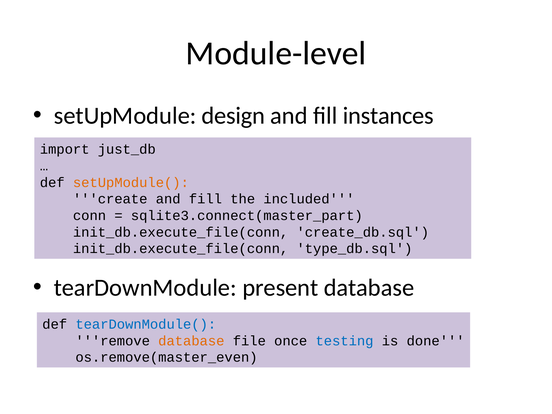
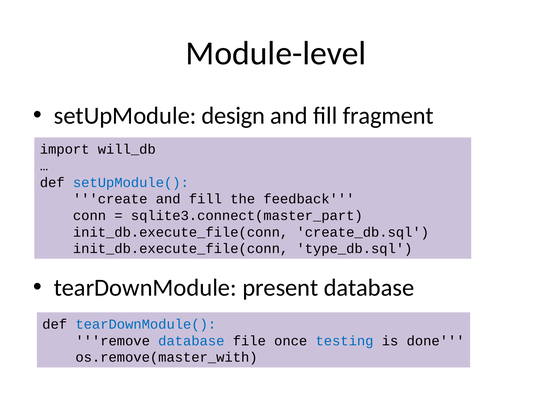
instances: instances -> fragment (388, 116)
just_db: just_db -> will_db (127, 149)
setUpModule( colour: orange -> blue (131, 183)
included: included -> feedback (309, 199)
database colour: orange -> blue (191, 341)
os.remove(master_even: os.remove(master_even -> os.remove(master_with (167, 357)
